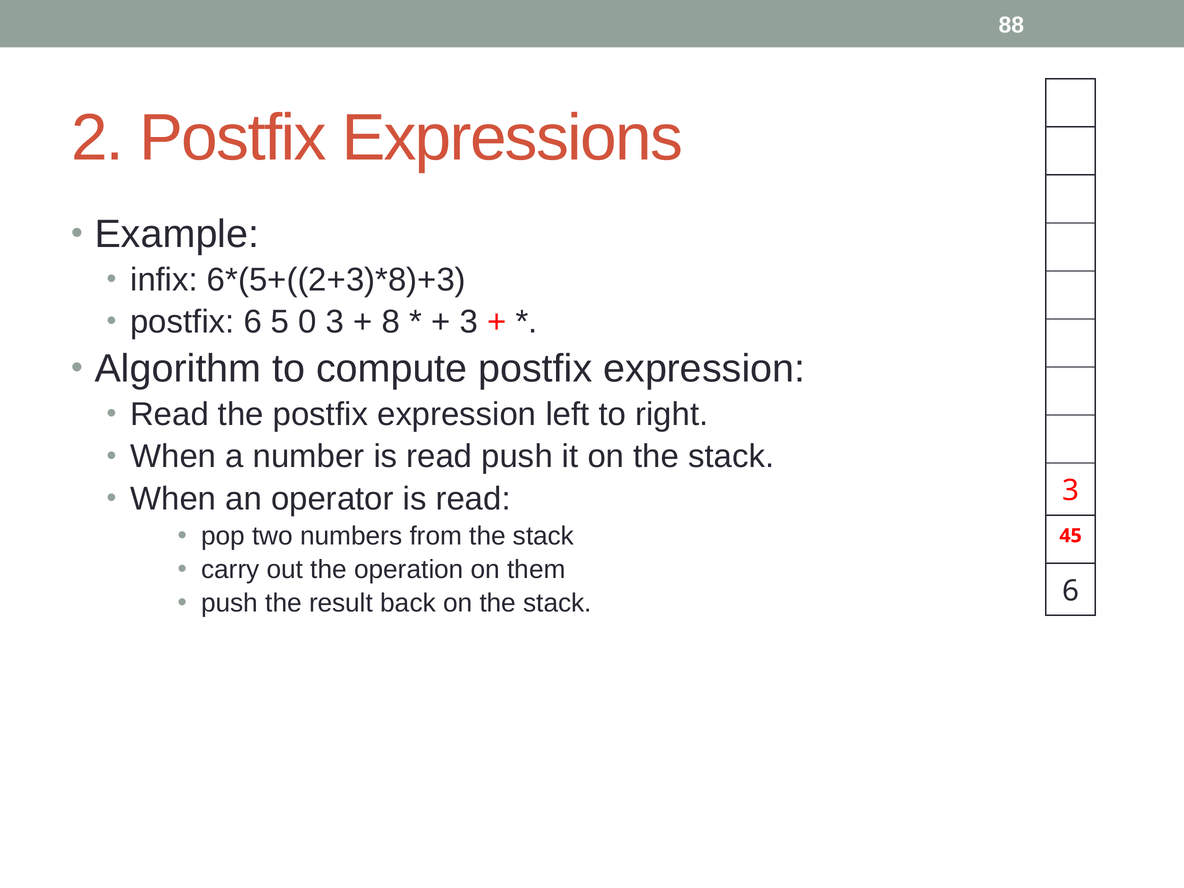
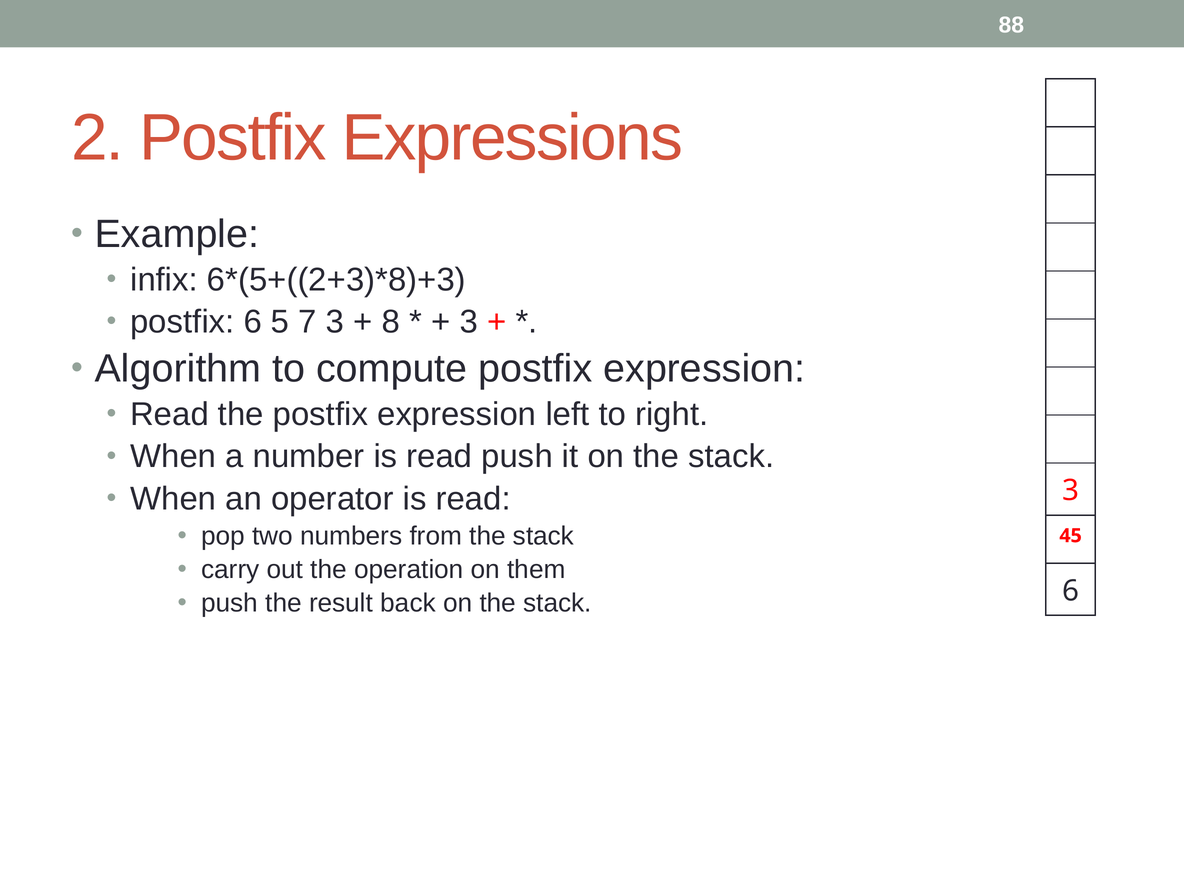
0: 0 -> 7 (308, 322)
